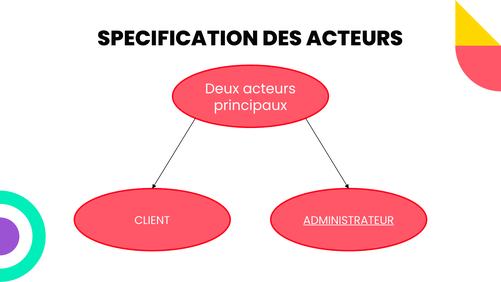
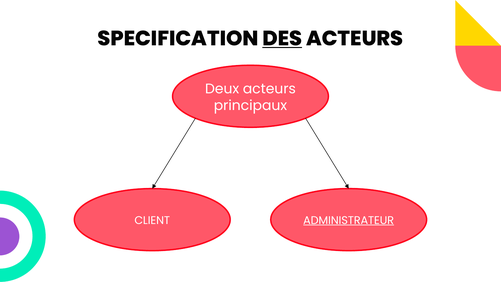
DES underline: none -> present (282, 38)
